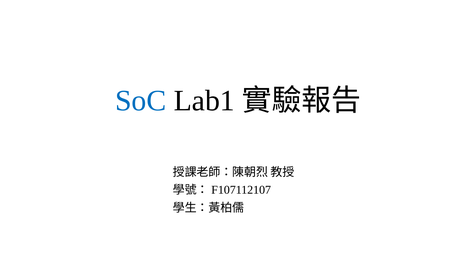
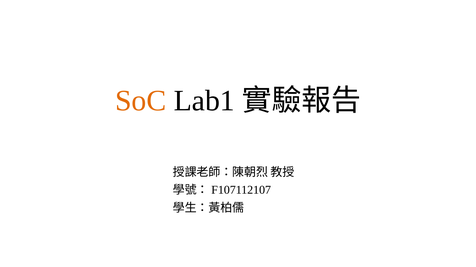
SoC colour: blue -> orange (141, 101)
